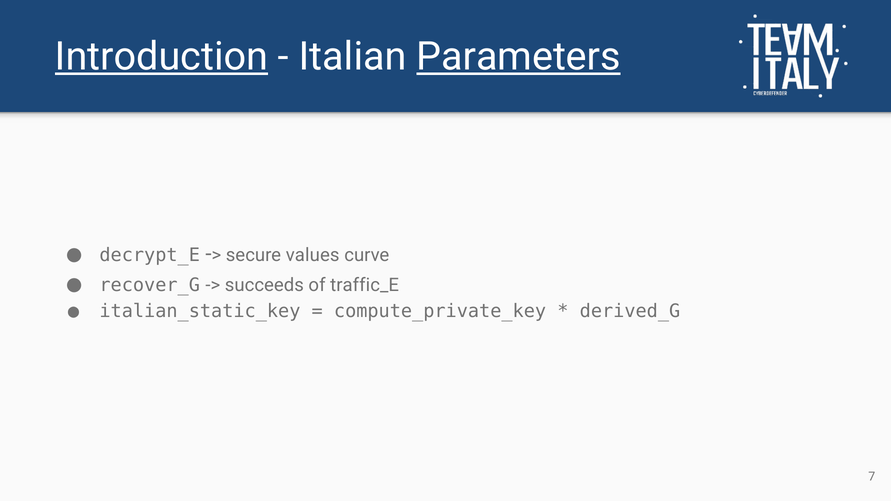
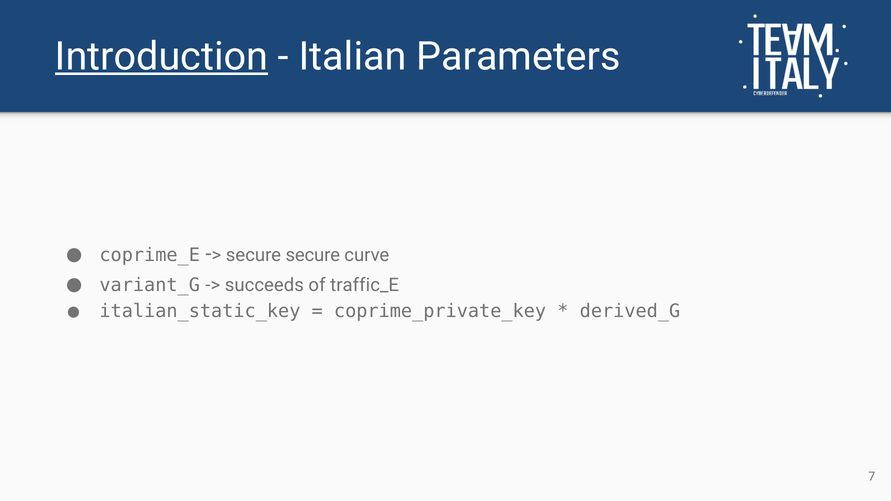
Parameters underline: present -> none (519, 57)
decrypt_E: decrypt_E -> coprime_E (150, 255)
secure values: values -> secure (313, 255)
recover_G: recover_G -> variant_G (150, 285)
compute_private_key: compute_private_key -> coprime_private_key (440, 311)
